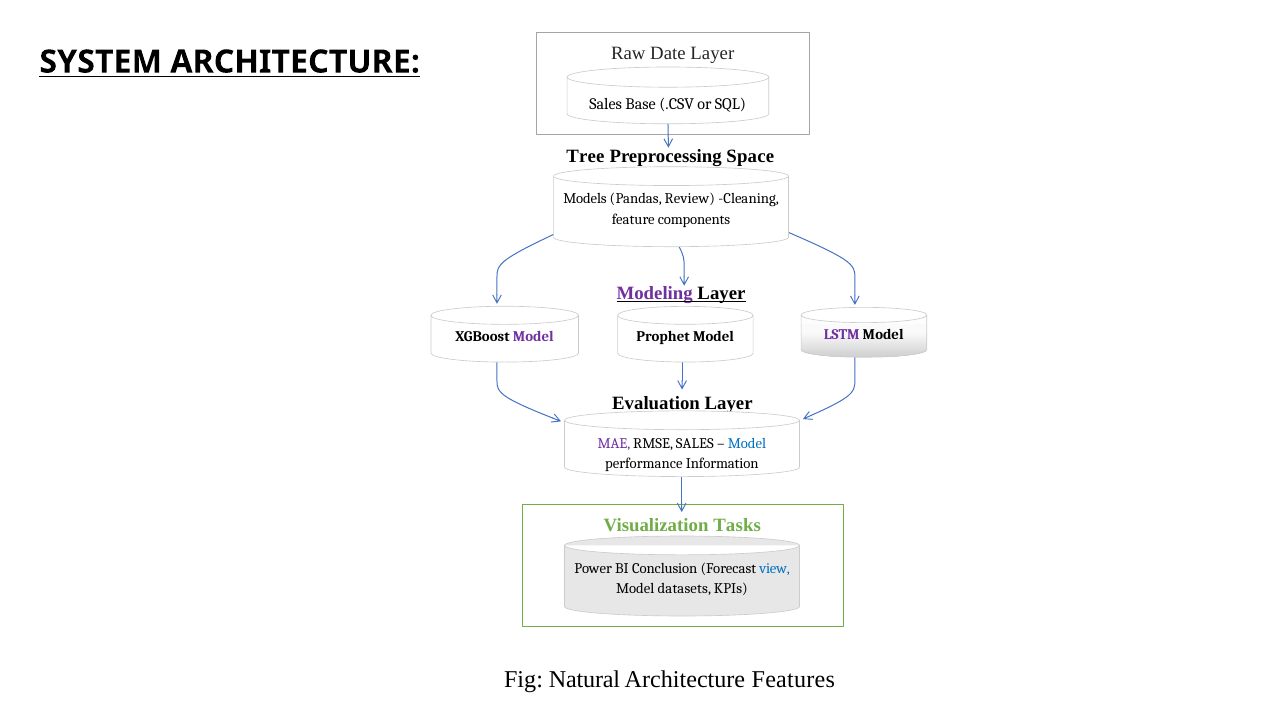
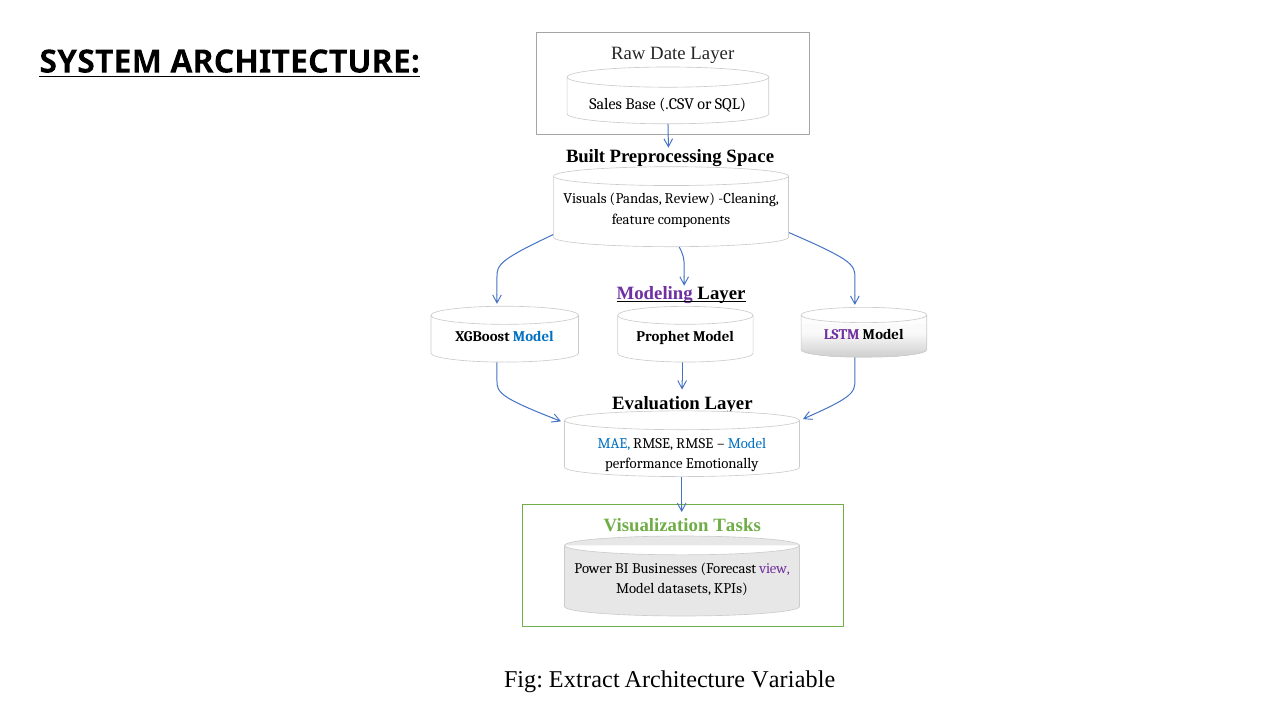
Tree: Tree -> Built (586, 157)
Models: Models -> Visuals (585, 199)
Model colour: purple -> blue (533, 337)
MAE colour: purple -> blue (614, 444)
RMSE SALES: SALES -> RMSE (695, 444)
Information: Information -> Emotionally (722, 464)
Conclusion: Conclusion -> Businesses (665, 569)
view colour: blue -> purple (775, 569)
Natural: Natural -> Extract (584, 680)
Features: Features -> Variable (793, 680)
